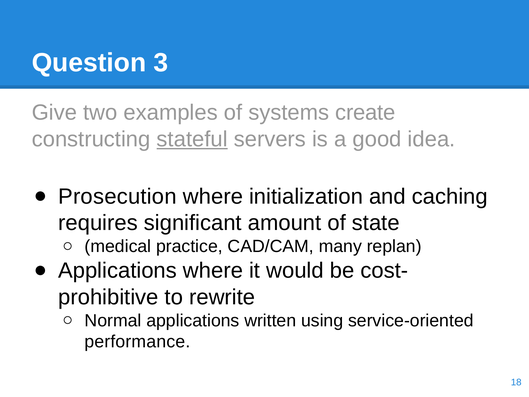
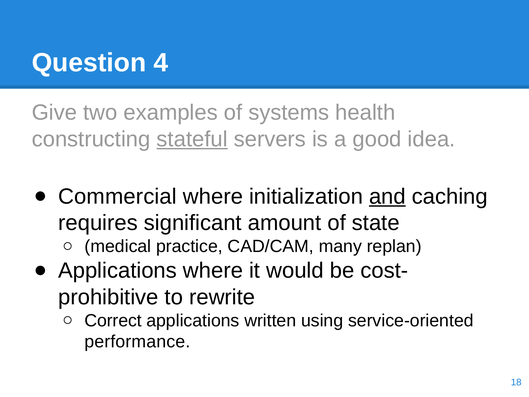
3: 3 -> 4 (161, 63)
create: create -> health (365, 113)
Prosecution: Prosecution -> Commercial (117, 196)
and underline: none -> present (387, 196)
Normal: Normal -> Correct (113, 320)
